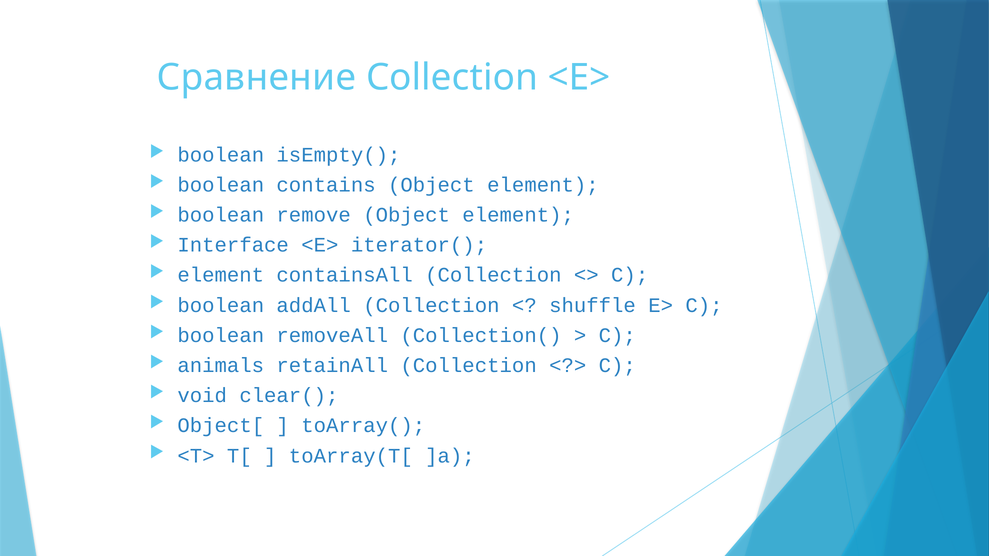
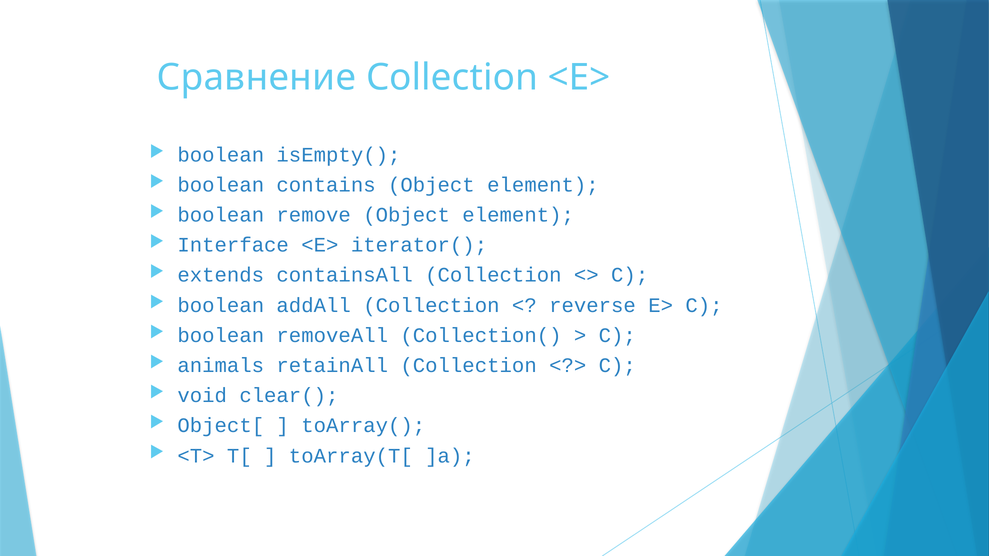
element: element -> extends (221, 275)
shuffle: shuffle -> reverse (592, 305)
